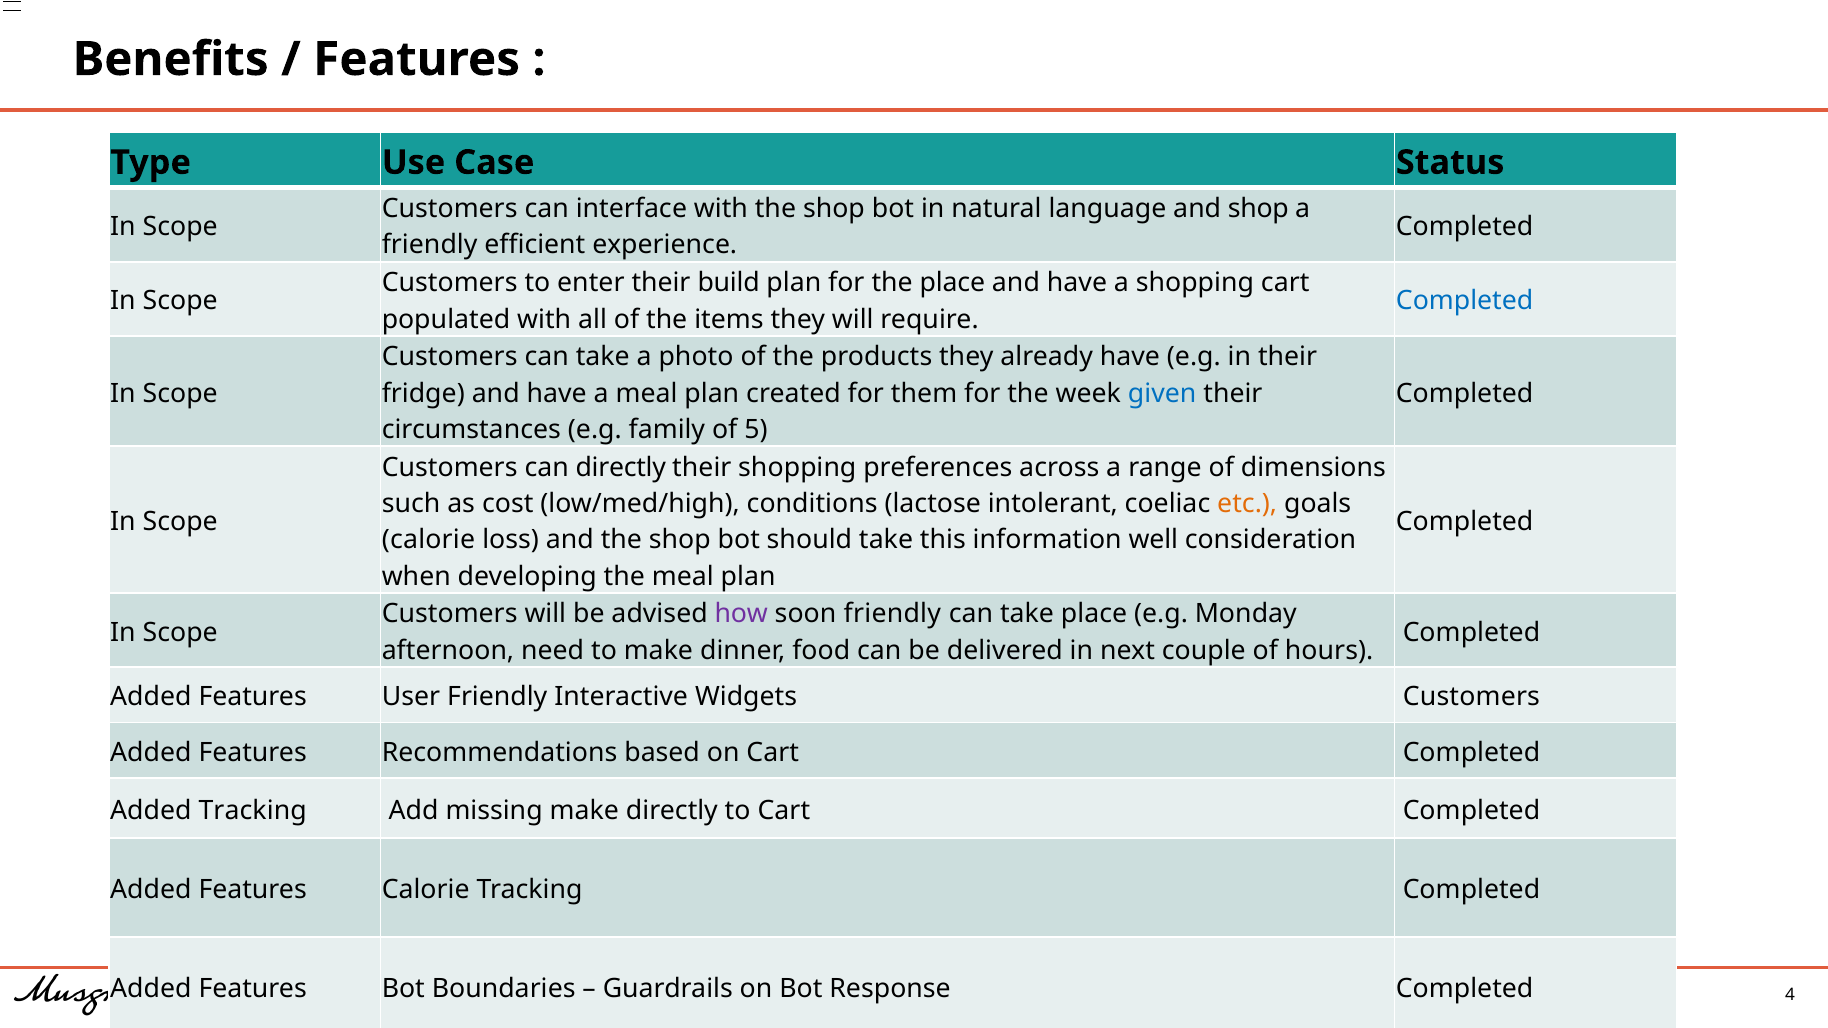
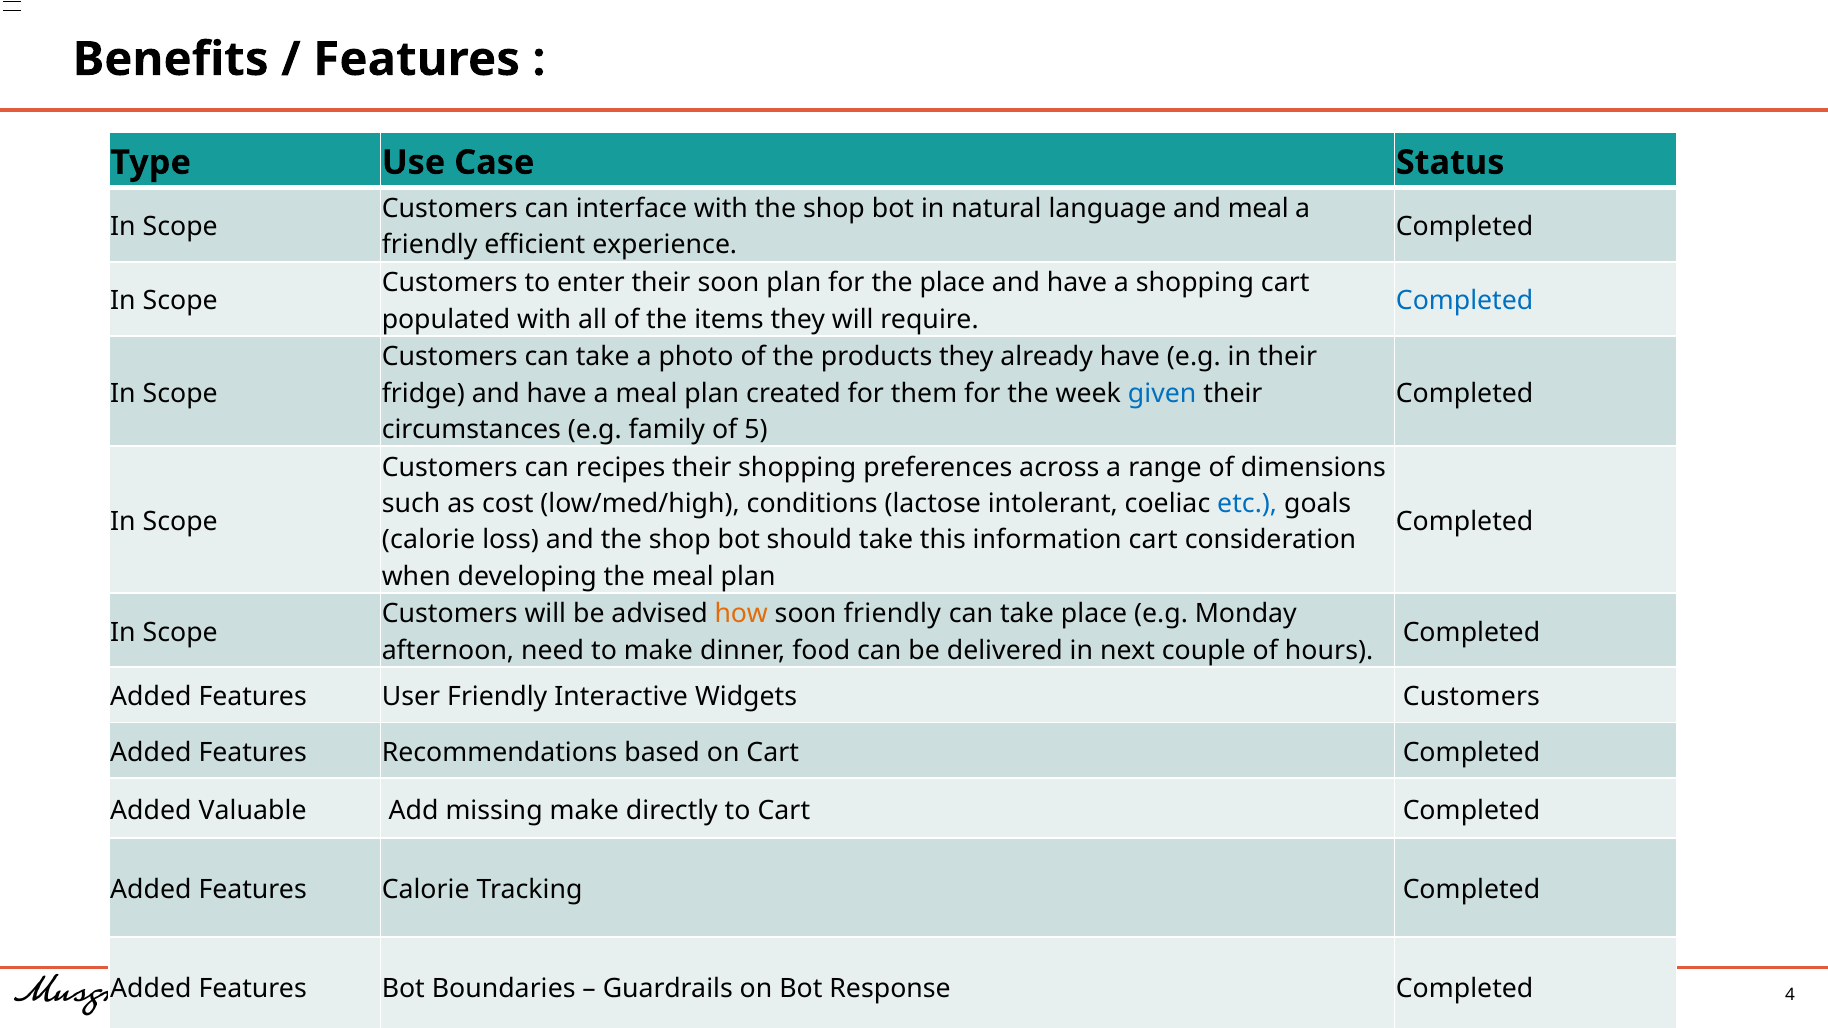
and shop: shop -> meal (1258, 209)
their build: build -> soon (728, 283)
can directly: directly -> recipes (621, 468)
etc colour: orange -> blue (1247, 504)
information well: well -> cart (1153, 540)
how colour: purple -> orange (741, 614)
Added Tracking: Tracking -> Valuable (253, 810)
